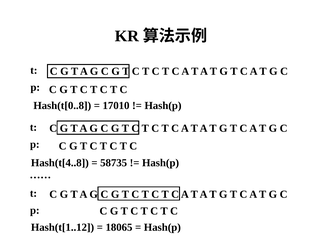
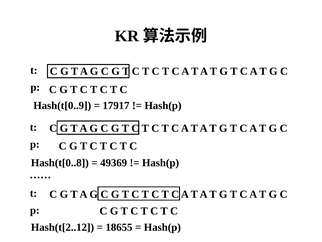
Hash(t[0..8: Hash(t[0..8 -> Hash(t[0..9 (62, 105)
17010: 17010 -> 17917 (116, 105)
Hash(t[4..8: Hash(t[4..8 -> Hash(t[0..8 (60, 162)
58735: 58735 -> 49369 (114, 162)
Hash(t[1..12: Hash(t[1..12 -> Hash(t[2..12 (63, 227)
18065: 18065 -> 18655 (119, 227)
